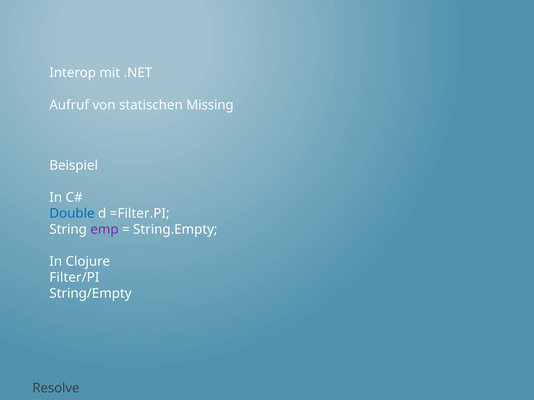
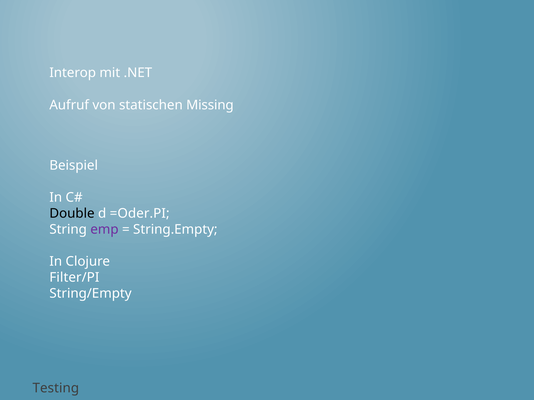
Double colour: blue -> black (72, 214)
=Filter.PI: =Filter.PI -> =Oder.PI (140, 214)
Resolve: Resolve -> Testing (56, 388)
